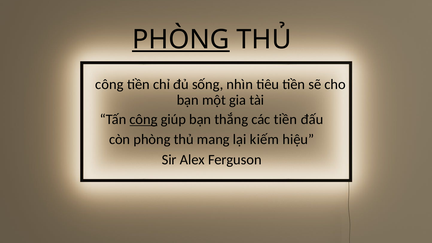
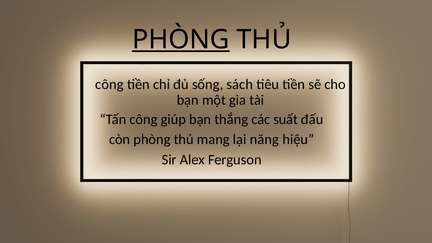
nhìn: nhìn -> sách (240, 84)
công underline: present -> none (143, 119)
các tiền: tiền -> suất (286, 119)
kiếm: kiếm -> năng (264, 140)
